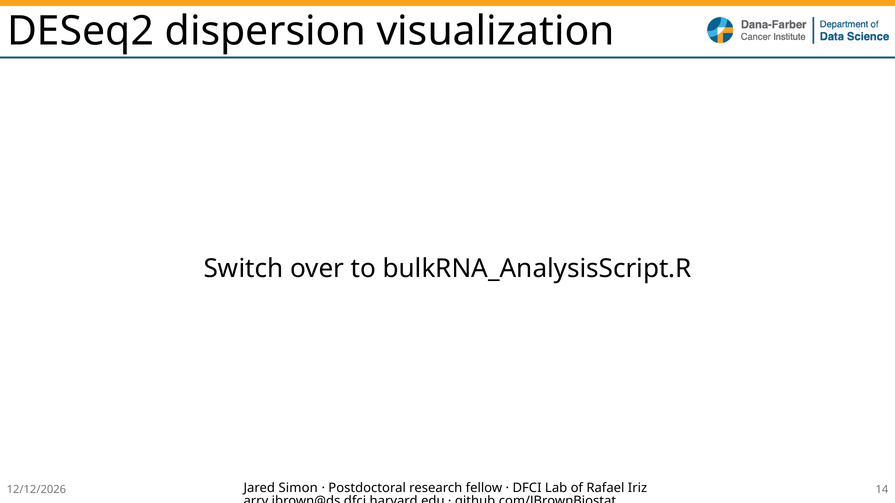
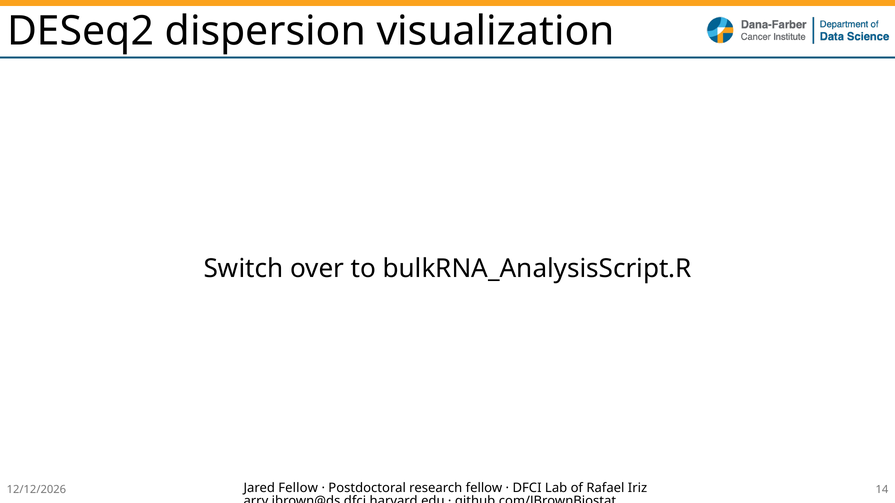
Jared Simon: Simon -> Fellow (298, 488)
